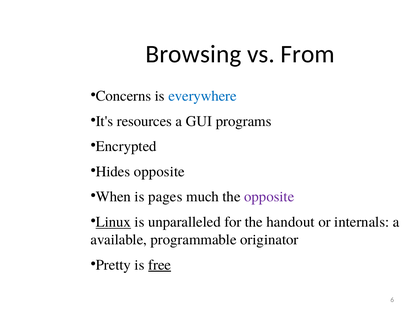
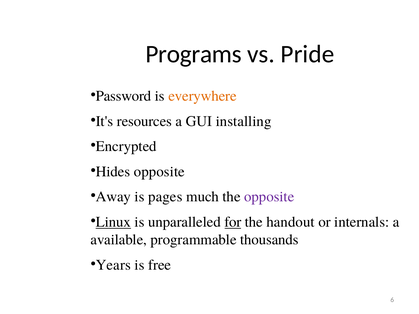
Browsing: Browsing -> Programs (194, 54)
From: From -> Pride (308, 54)
Concerns: Concerns -> Password (124, 96)
everywhere colour: blue -> orange (203, 96)
programs: programs -> installing (244, 121)
When: When -> Away (113, 197)
for underline: none -> present (233, 222)
originator: originator -> thousands (269, 240)
Pretty: Pretty -> Years (113, 265)
free underline: present -> none (160, 265)
